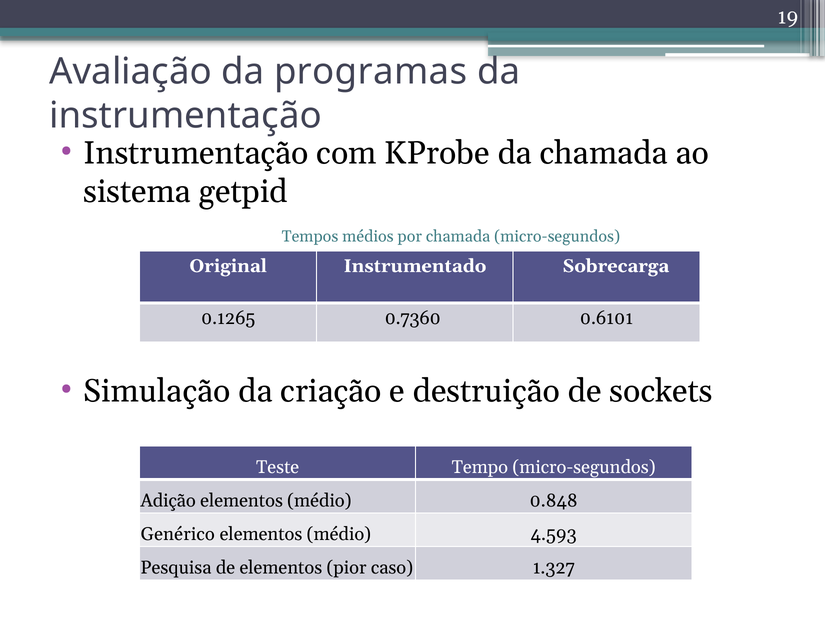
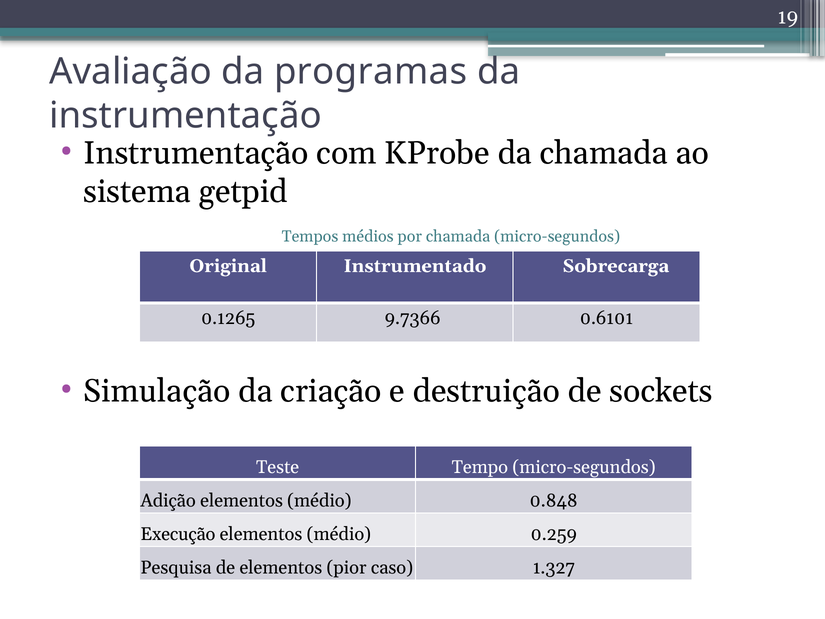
0.7360: 0.7360 -> 9.7366 (413, 318)
Genérico: Genérico -> Execução (178, 534)
4.593: 4.593 -> 0.259 (554, 534)
